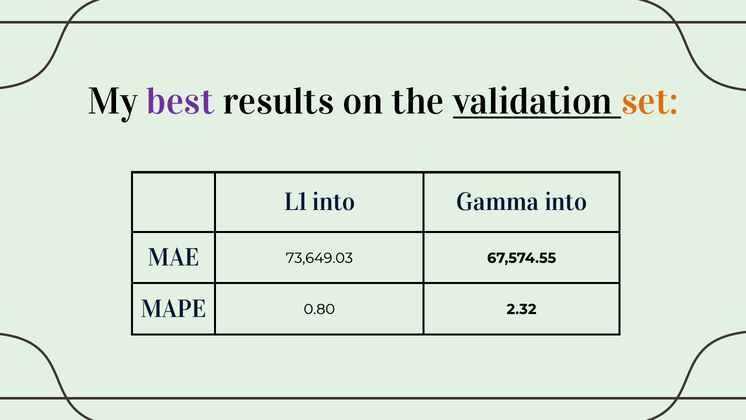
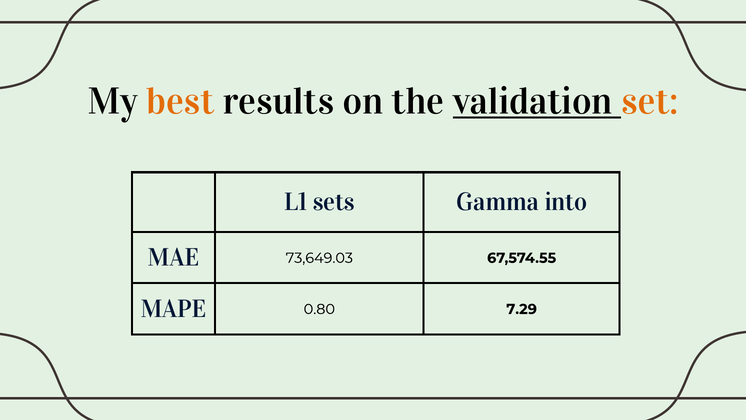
best colour: purple -> orange (180, 101)
L1 into: into -> sets (334, 202)
2.32: 2.32 -> 7.29 (522, 309)
